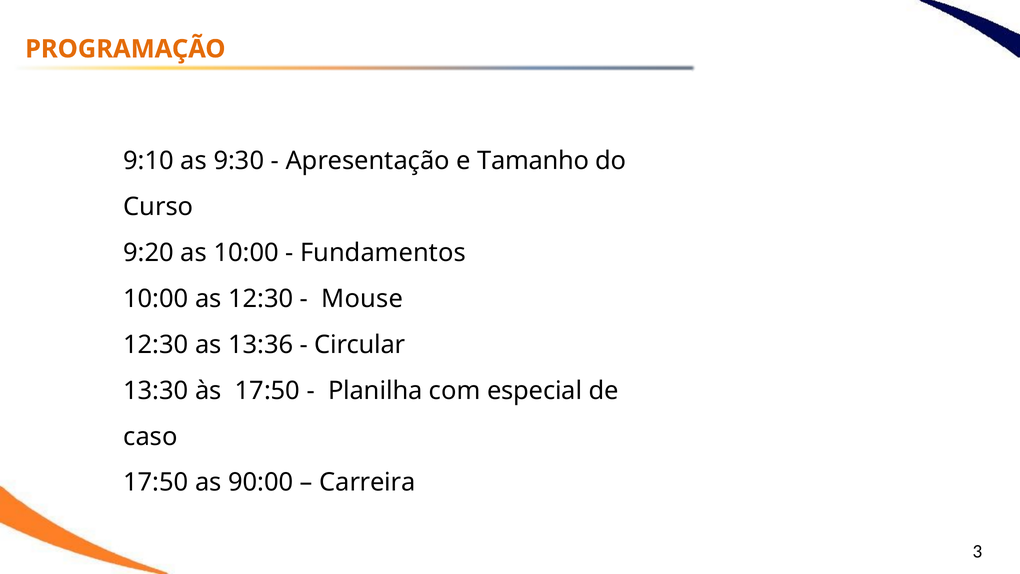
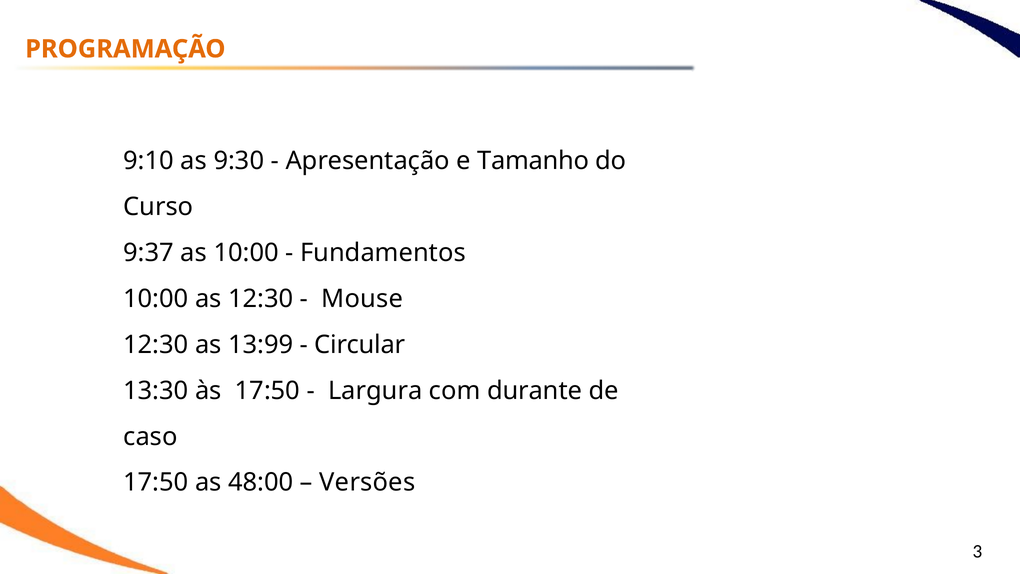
9:20: 9:20 -> 9:37 (149, 253)
13:36: 13:36 -> 13:99 (261, 345)
Planilha: Planilha -> Largura (375, 390)
especial: especial -> durante (535, 390)
90:00: 90:00 -> 48:00 (261, 482)
Carreira: Carreira -> Versões (367, 482)
